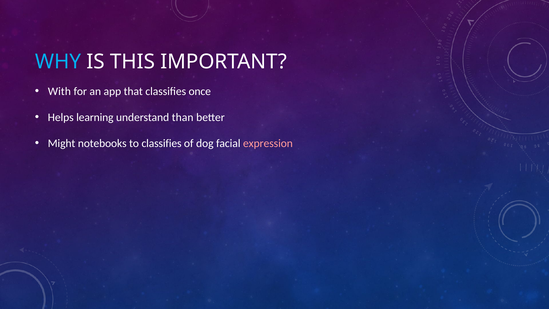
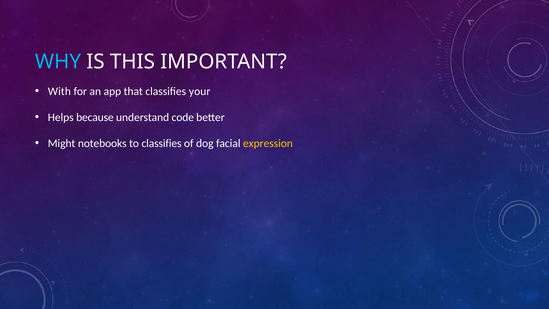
once: once -> your (200, 91)
learning: learning -> because (95, 117)
than: than -> code (183, 117)
expression colour: pink -> yellow (268, 143)
